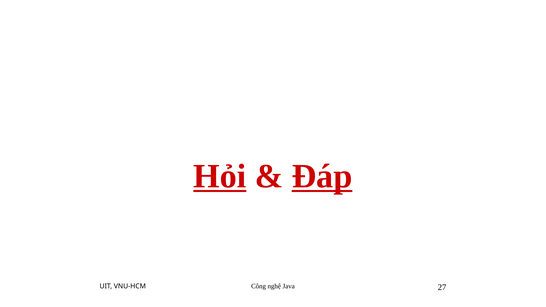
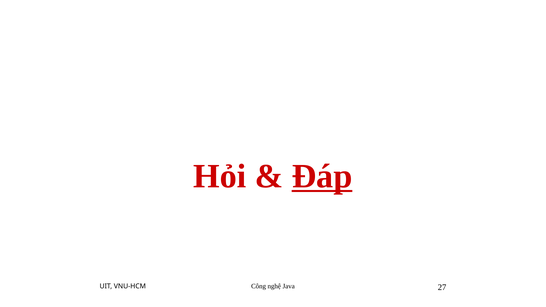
Hỏi underline: present -> none (220, 176)
